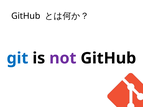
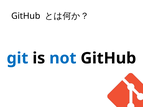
not colour: purple -> blue (63, 58)
